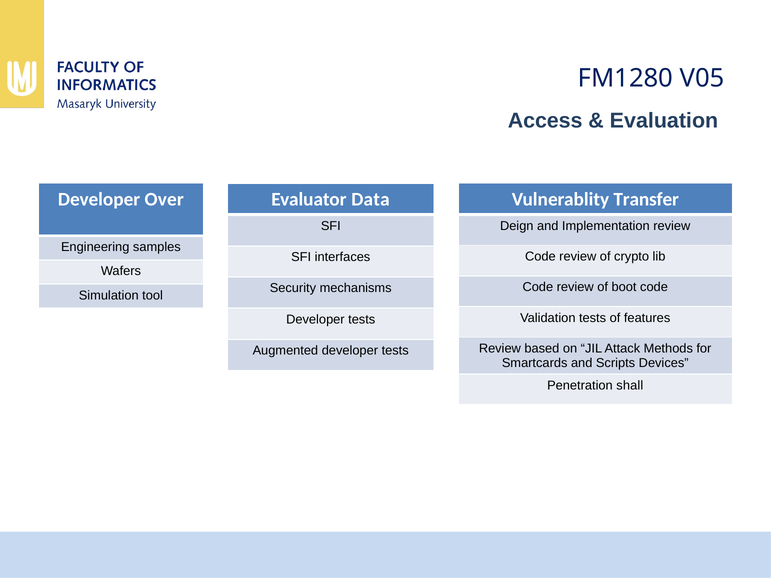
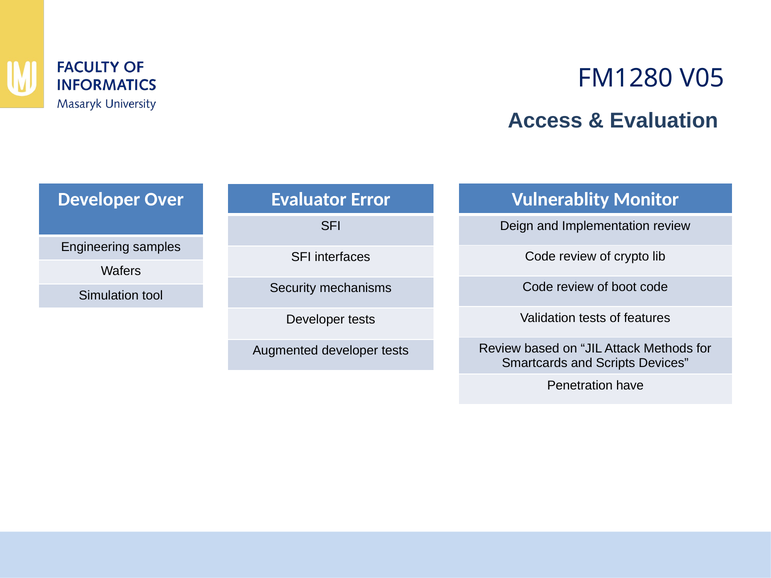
Data: Data -> Error (371, 199)
Transfer: Transfer -> Monitor (646, 199)
shall: shall -> have (630, 386)
